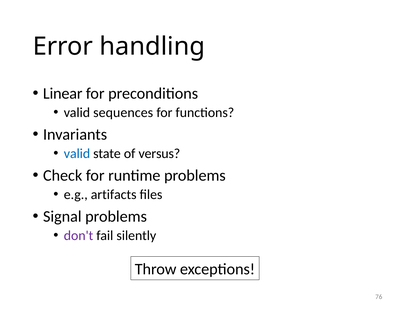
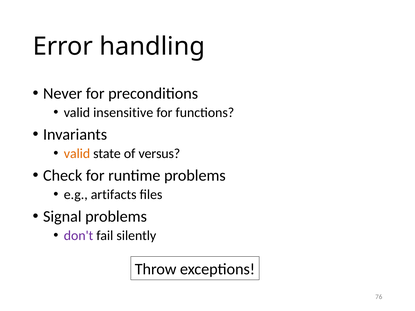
Linear: Linear -> Never (63, 94)
sequences: sequences -> insensitive (123, 113)
valid colour: blue -> orange (77, 154)
